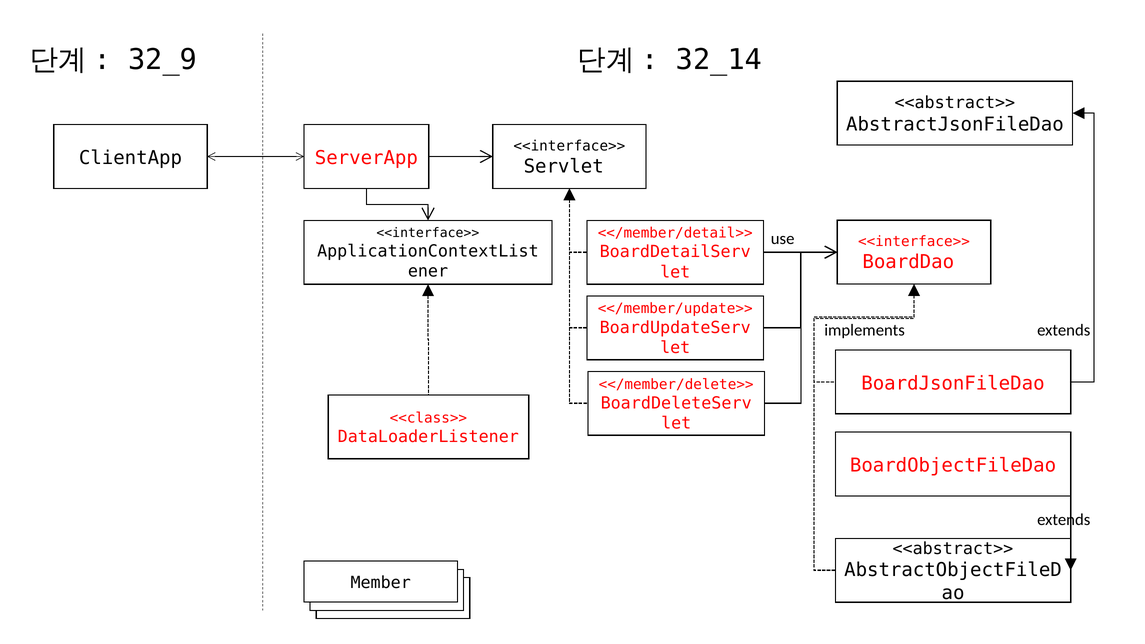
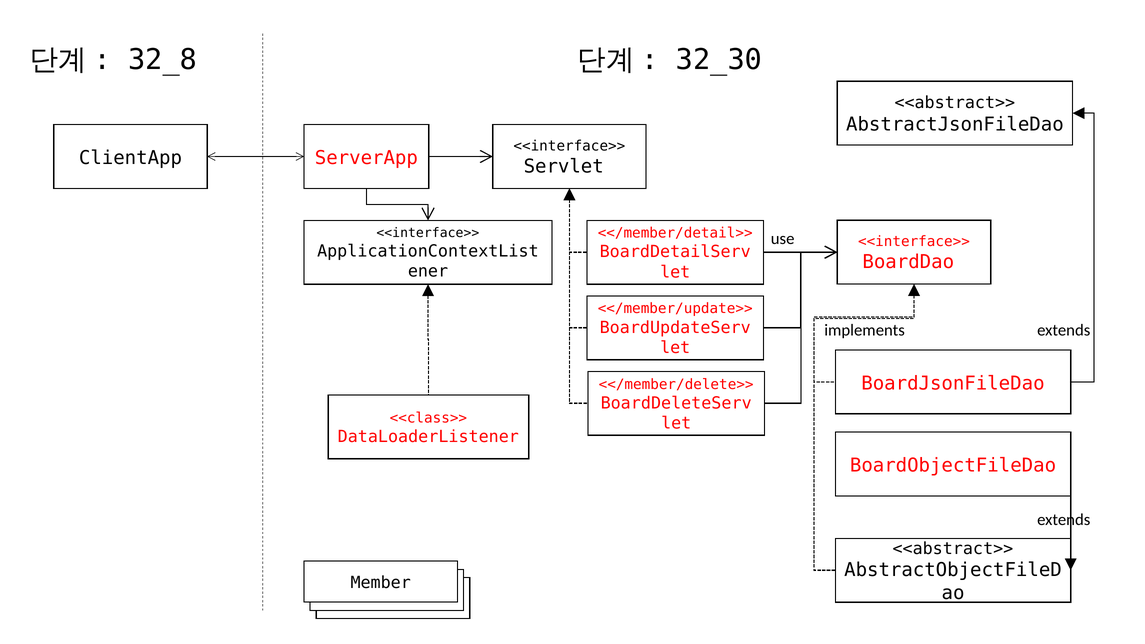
32_9: 32_9 -> 32_8 (163, 60)
32_14: 32_14 -> 32_30 (719, 60)
